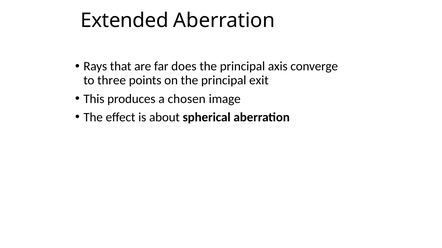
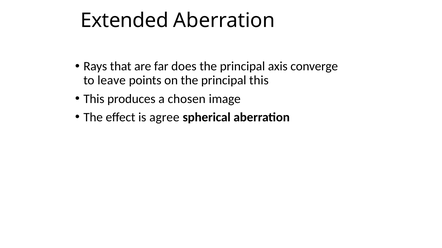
three: three -> leave (112, 80)
principal exit: exit -> this (259, 80)
about: about -> agree (164, 118)
